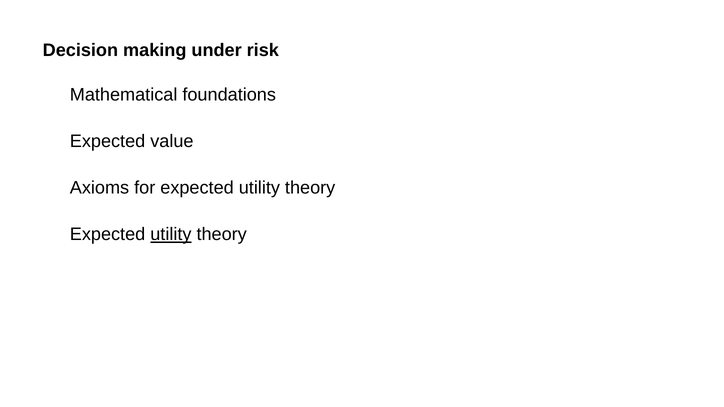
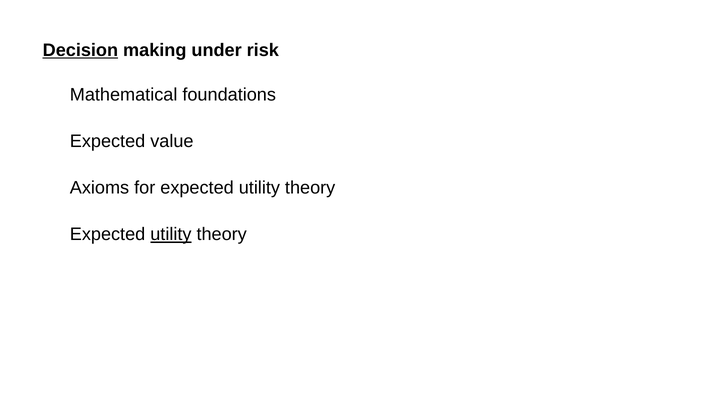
Decision underline: none -> present (80, 50)
